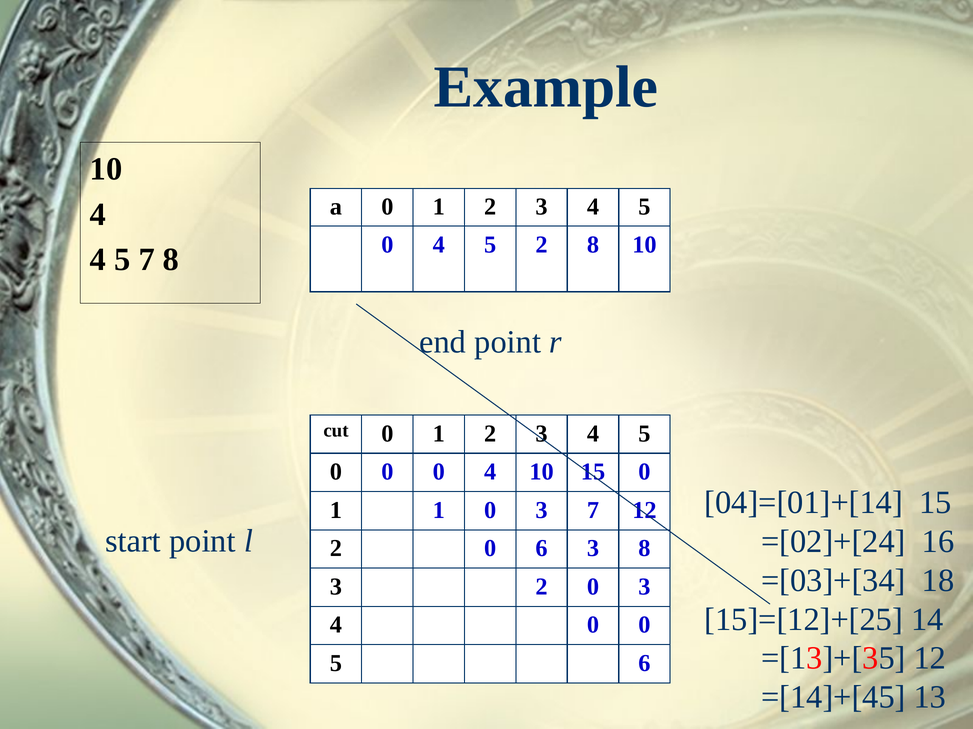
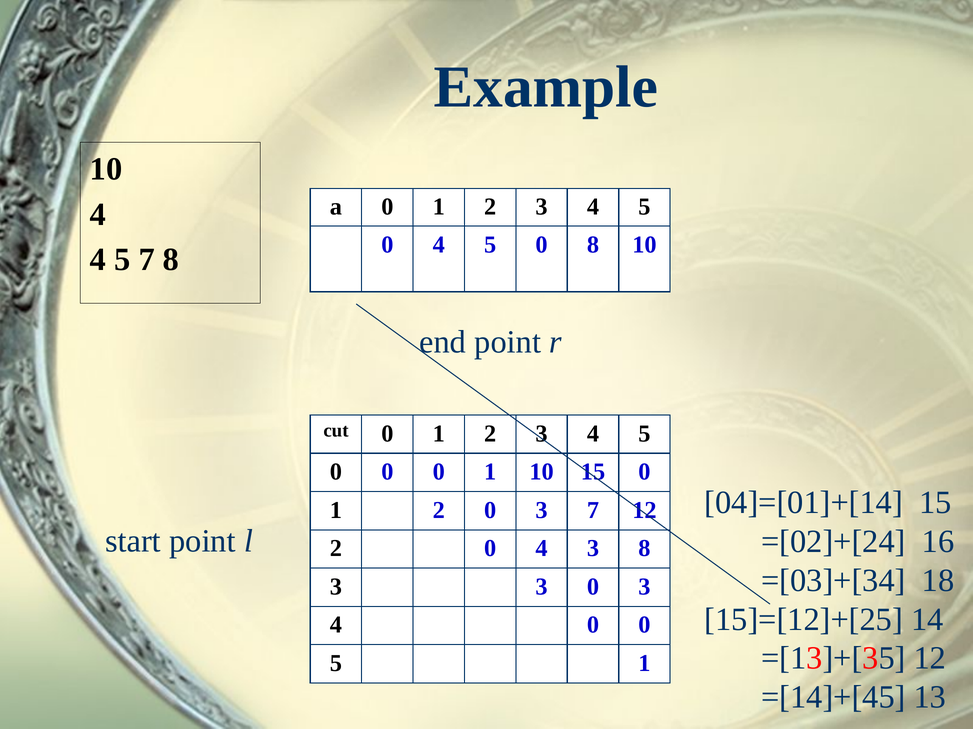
0 4 5 2: 2 -> 0 (542, 245)
0 0 4: 4 -> 1 (490, 472)
1: 1 -> 2 (439, 511)
2 0 6: 6 -> 4 (542, 549)
3 2: 2 -> 3 (542, 587)
5 6: 6 -> 1 (644, 664)
